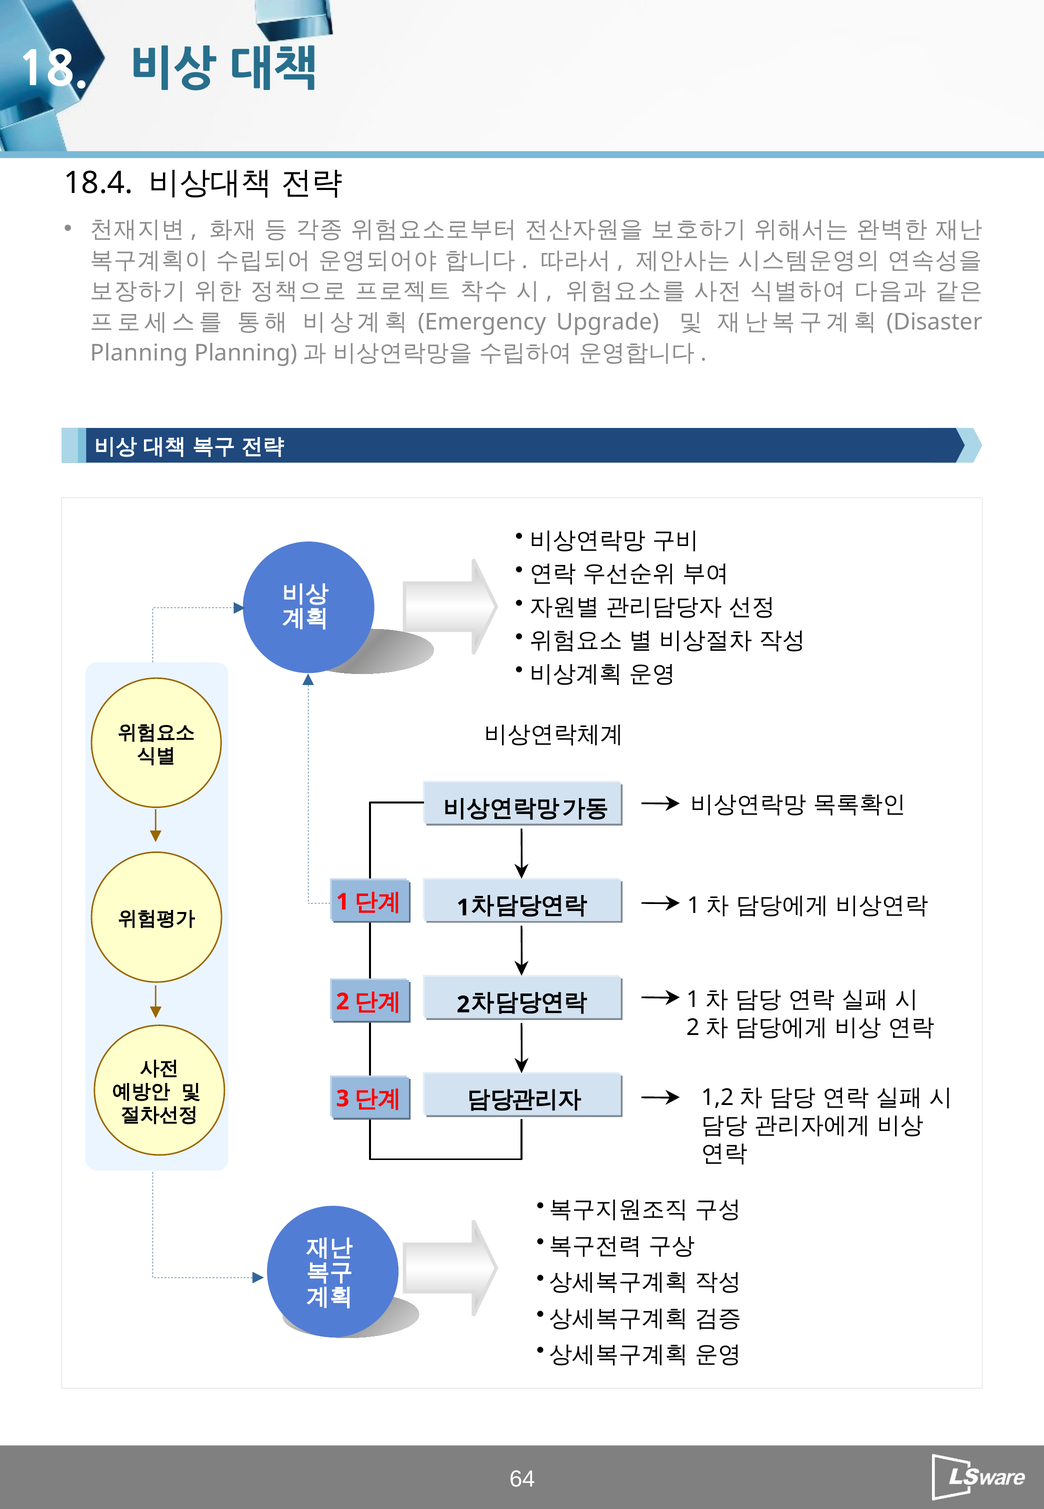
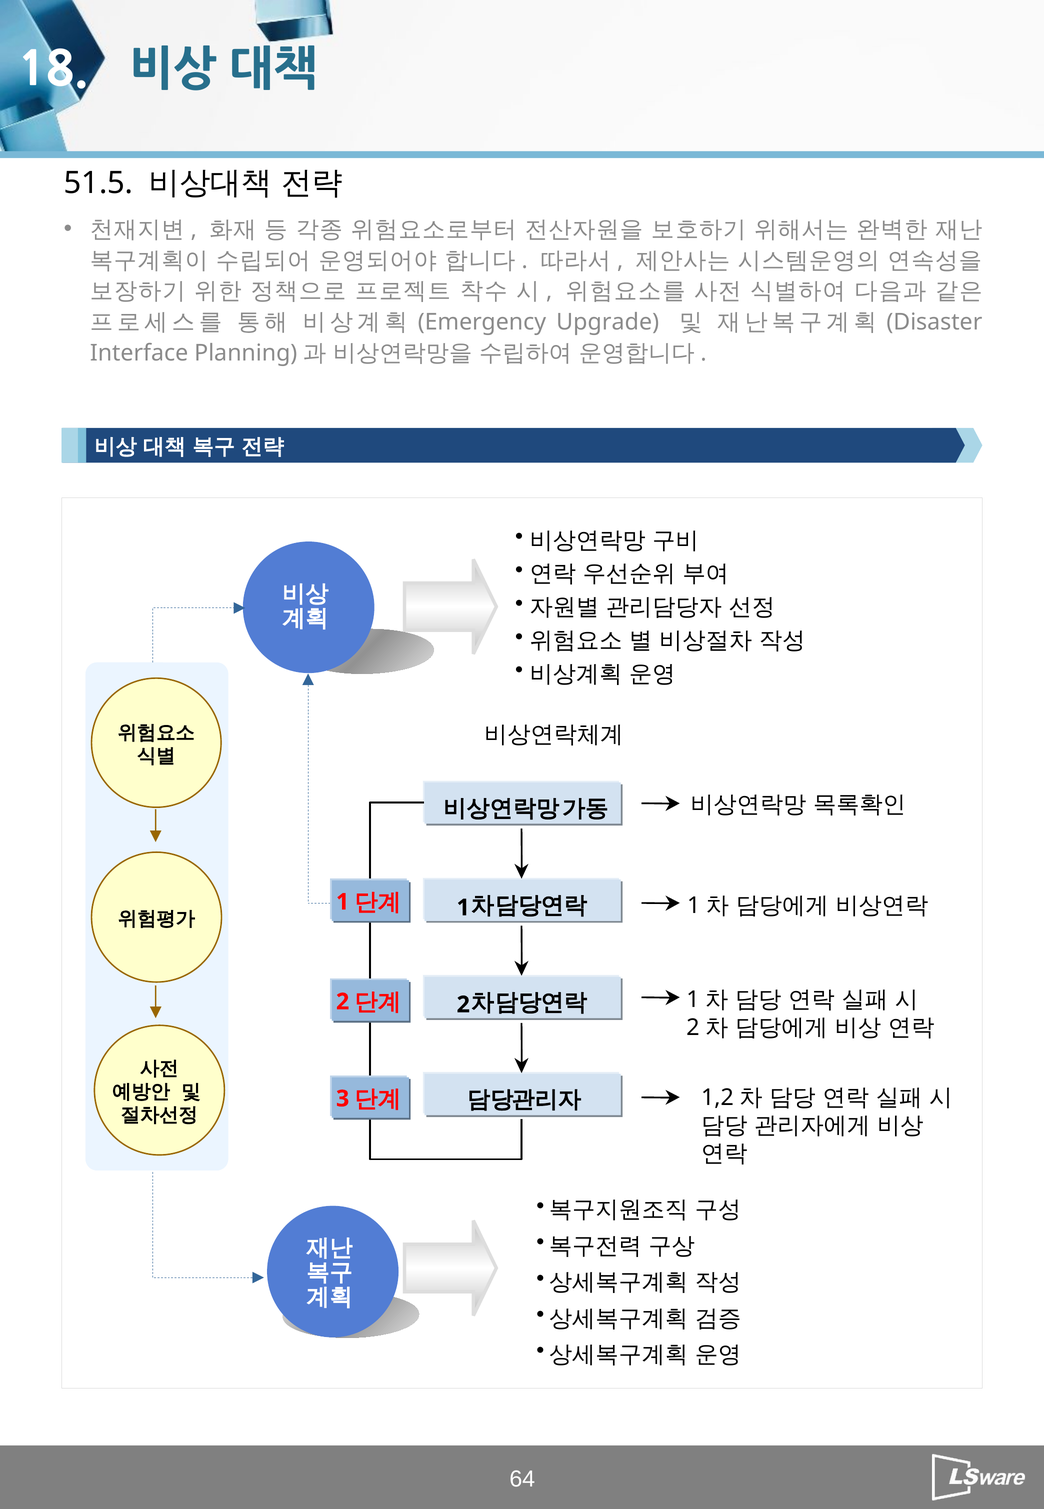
18.4: 18.4 -> 51.5 (99, 183)
Planning: Planning -> Interface (139, 353)
